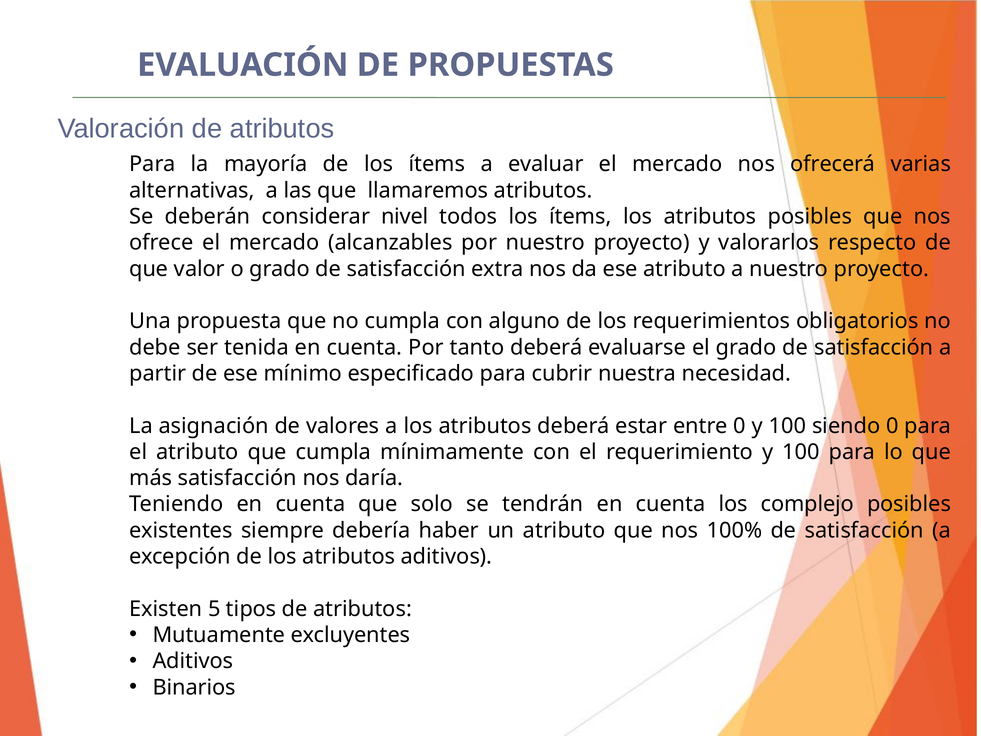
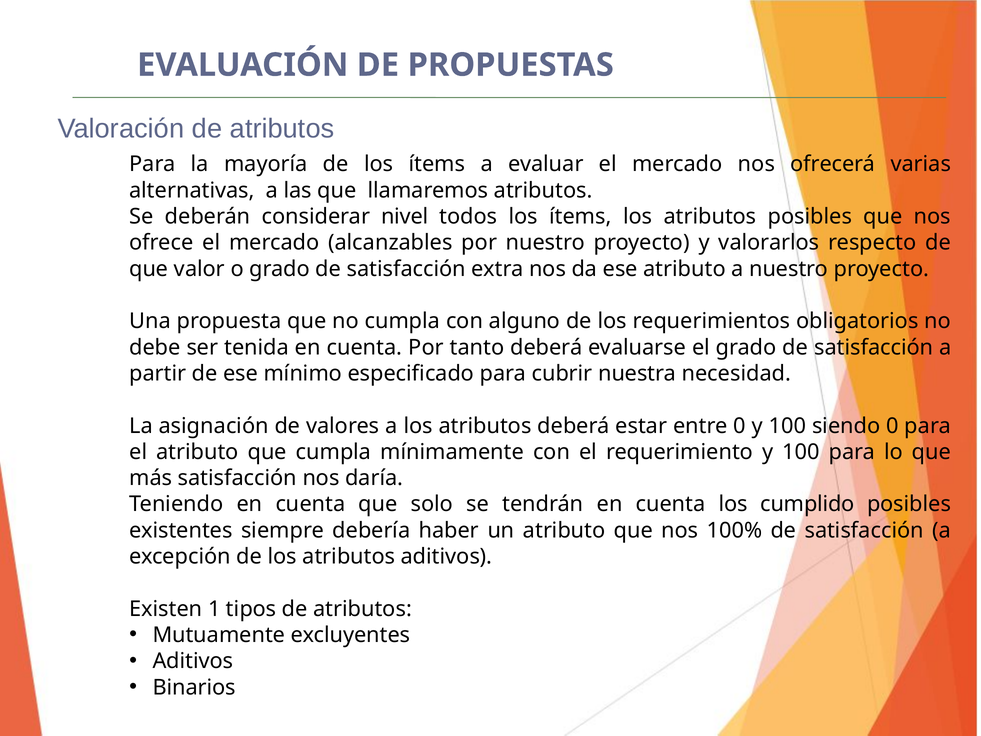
complejo: complejo -> cumplido (807, 504)
5: 5 -> 1 (214, 609)
